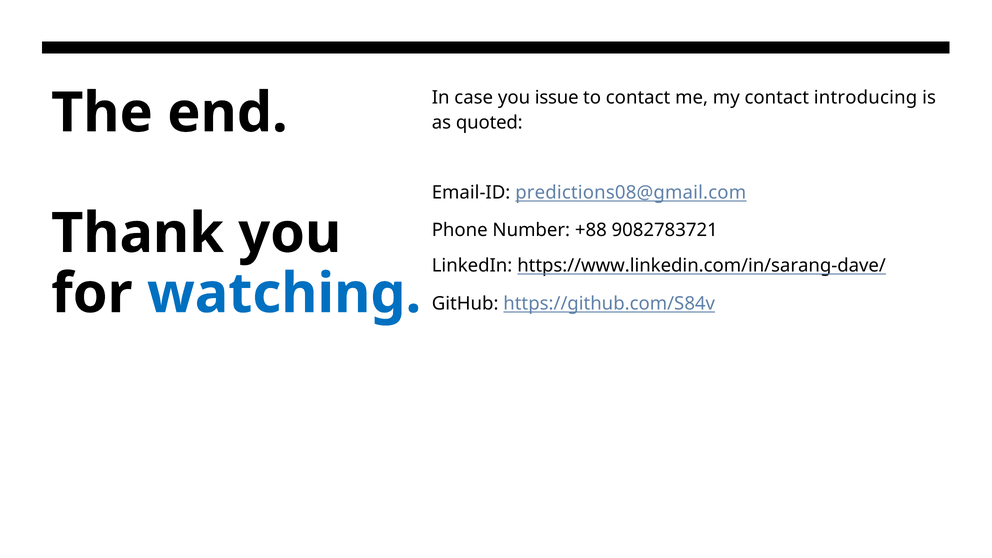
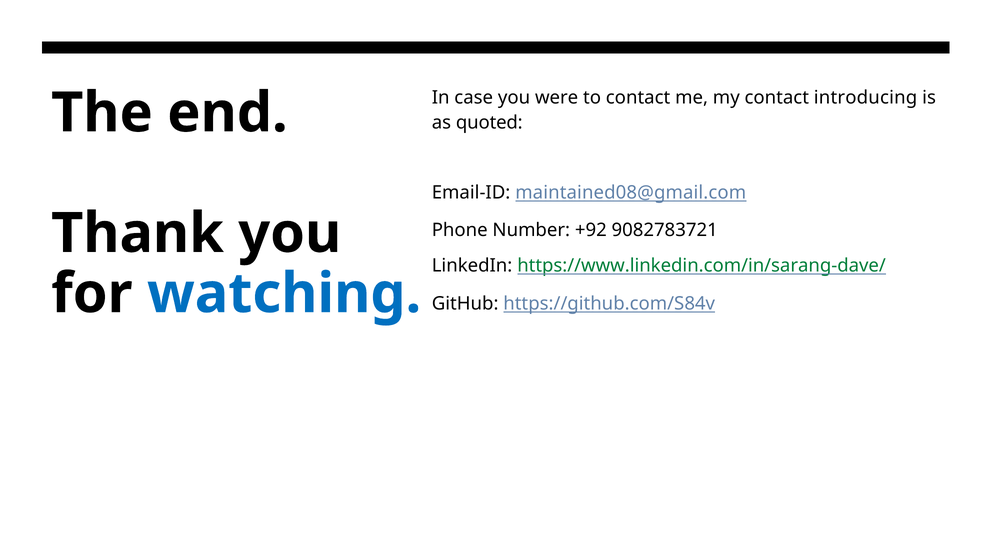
issue: issue -> were (557, 98)
predictions08@gmail.com: predictions08@gmail.com -> maintained08@gmail.com (631, 192)
+88: +88 -> +92 (591, 230)
https://www.linkedin.com/in/sarang-dave/ colour: black -> green (702, 266)
